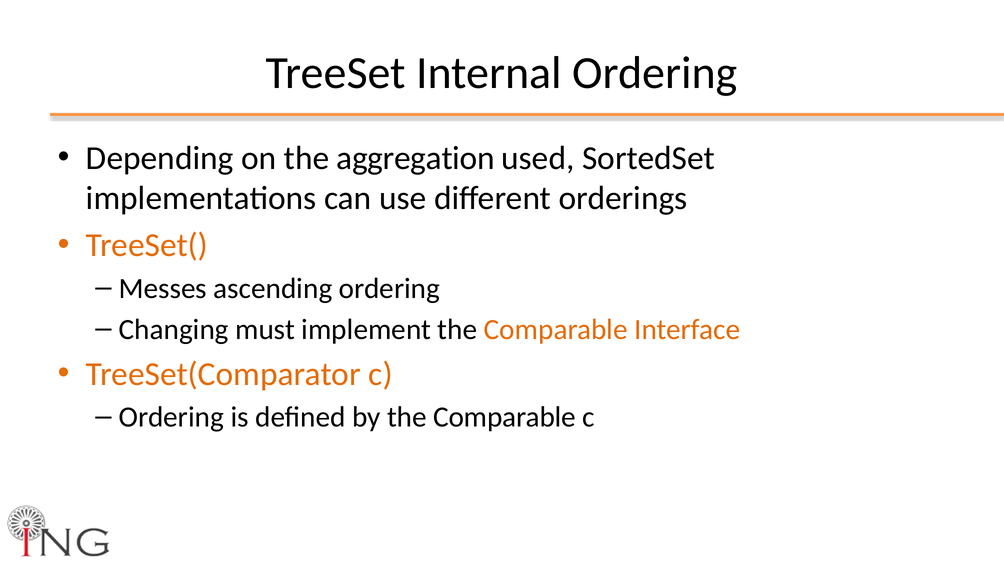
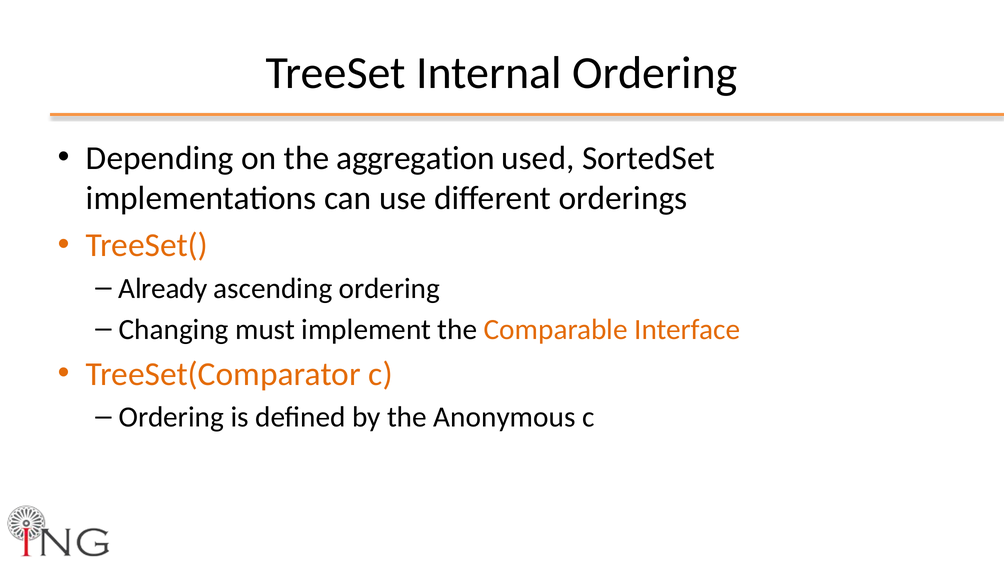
Messes: Messes -> Already (163, 288)
by the Comparable: Comparable -> Anonymous (505, 417)
